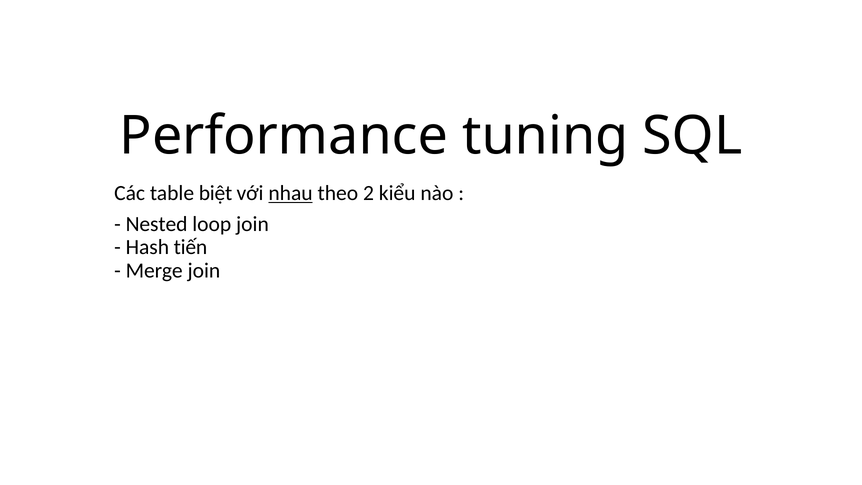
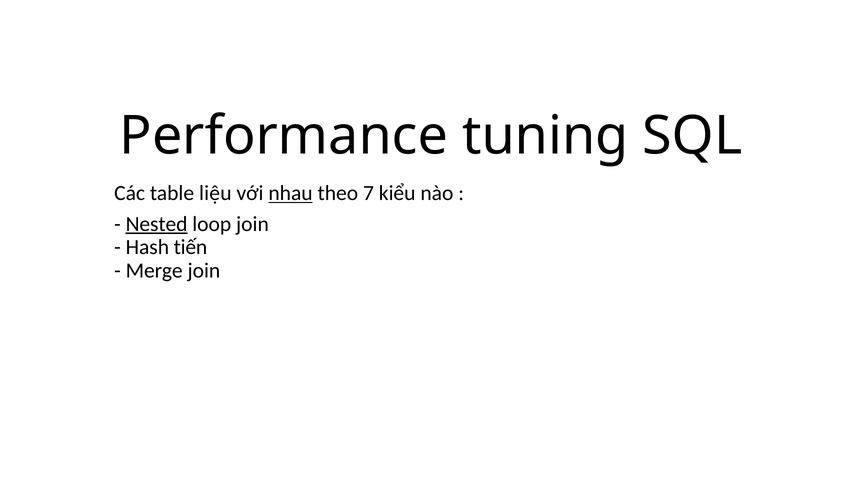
biệt: biệt -> liệu (215, 193)
2: 2 -> 7 (368, 193)
Nested underline: none -> present (157, 224)
